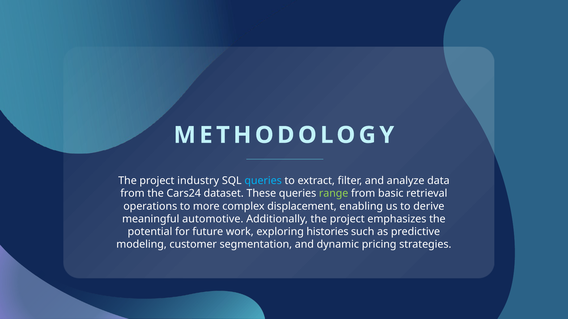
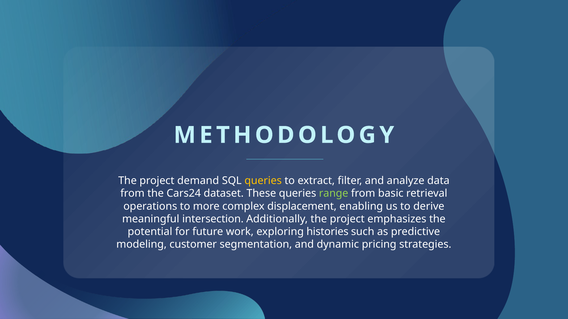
industry: industry -> demand (198, 181)
queries colour: light blue -> yellow (263, 181)
automotive: automotive -> intersection (213, 219)
